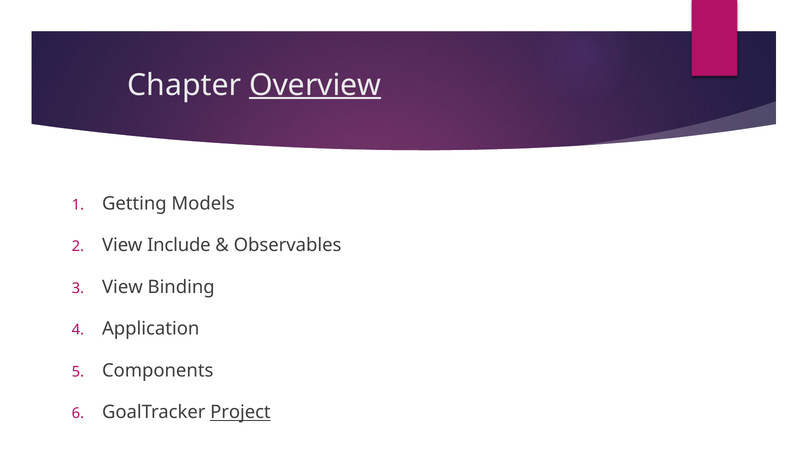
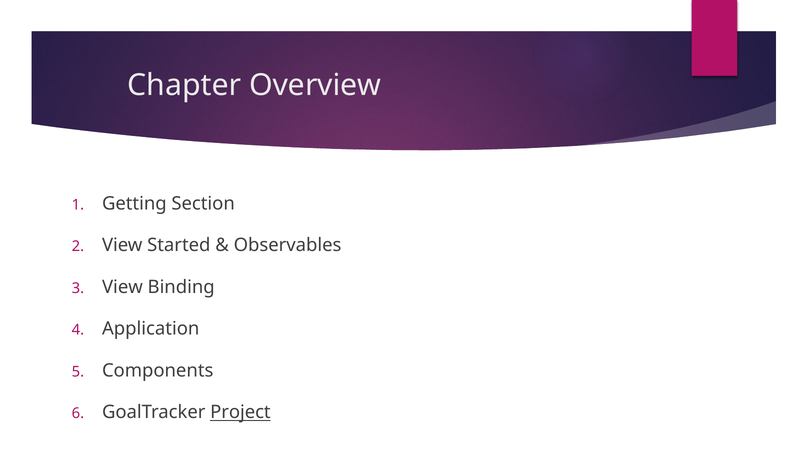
Overview underline: present -> none (315, 85)
Models: Models -> Section (203, 203)
Include: Include -> Started (179, 245)
